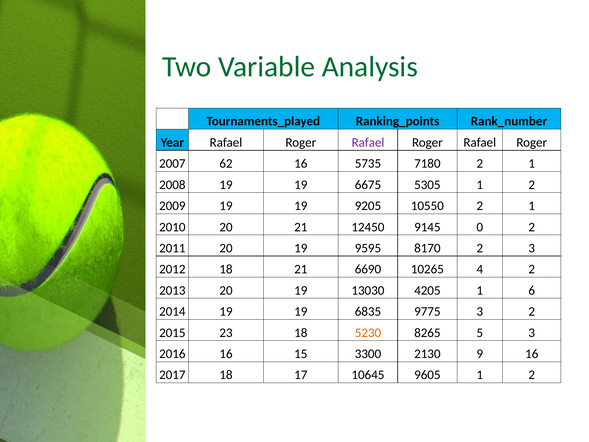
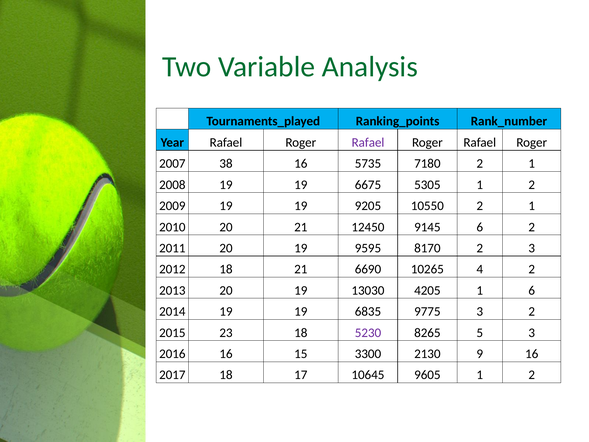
62: 62 -> 38 (226, 164)
9145 0: 0 -> 6 (480, 227)
5230 colour: orange -> purple (368, 333)
